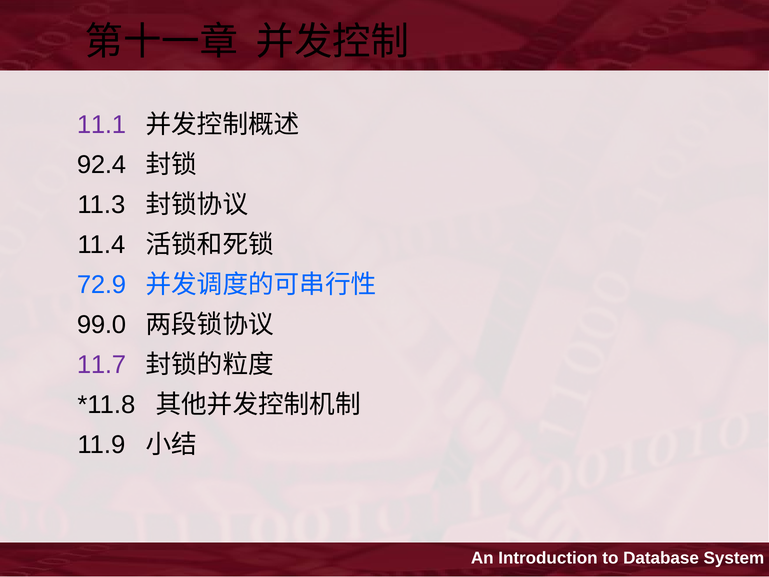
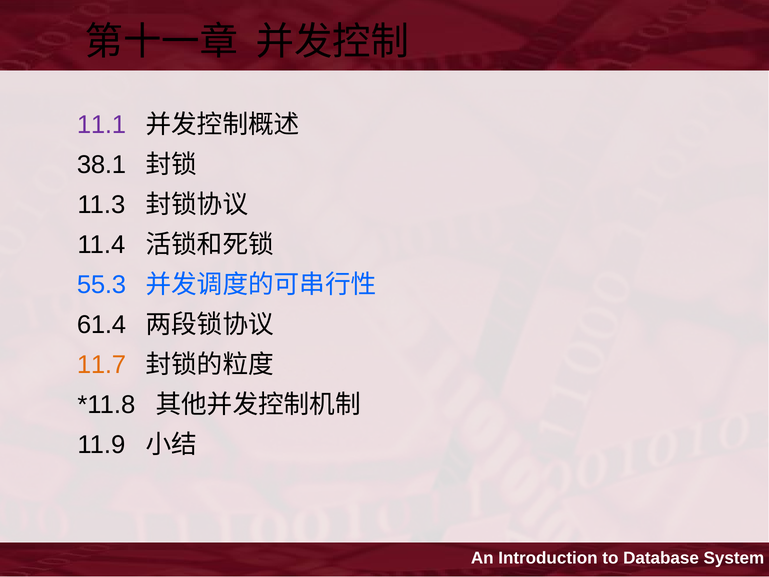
92.4: 92.4 -> 38.1 (101, 165)
72.9: 72.9 -> 55.3 (101, 285)
99.0: 99.0 -> 61.4 (101, 325)
11.7 colour: purple -> orange (101, 365)
